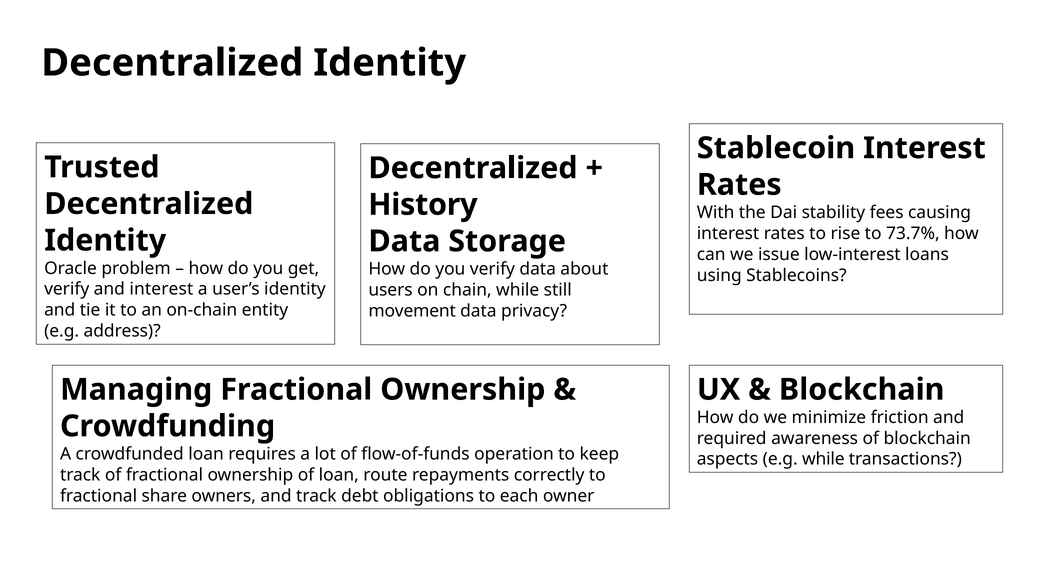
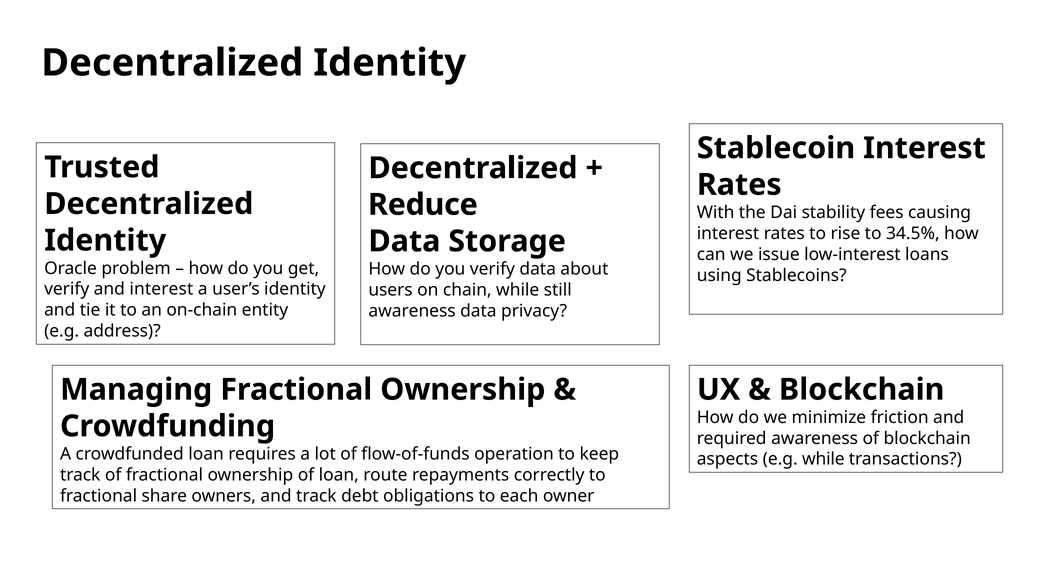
History: History -> Reduce (423, 205)
73.7%: 73.7% -> 34.5% (913, 234)
movement: movement -> awareness (412, 311)
